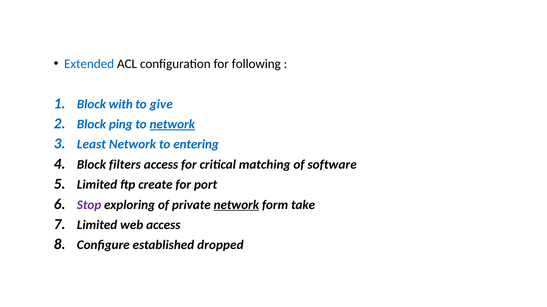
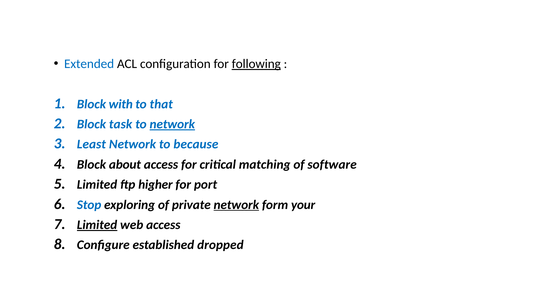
following underline: none -> present (256, 64)
give: give -> that (161, 104)
ping: ping -> task (121, 125)
entering: entering -> because (196, 145)
filters: filters -> about (125, 165)
create: create -> higher (155, 185)
Stop colour: purple -> blue (89, 205)
take: take -> your (303, 205)
Limited underline: none -> present (97, 225)
